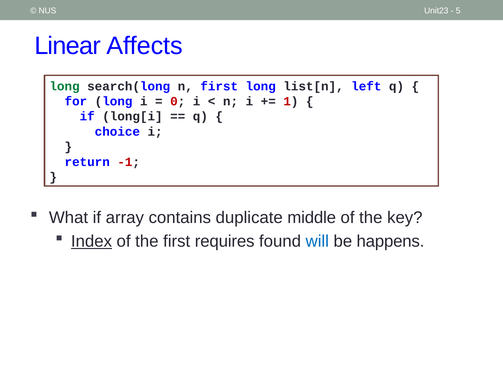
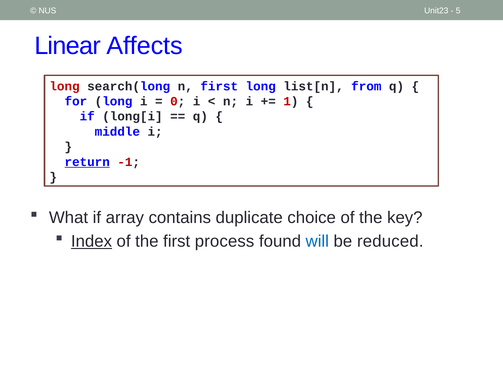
long colour: green -> red (65, 86)
left: left -> from (366, 86)
choice: choice -> middle (117, 131)
return underline: none -> present (87, 162)
middle: middle -> choice (312, 217)
requires: requires -> process (225, 241)
happens: happens -> reduced (390, 241)
